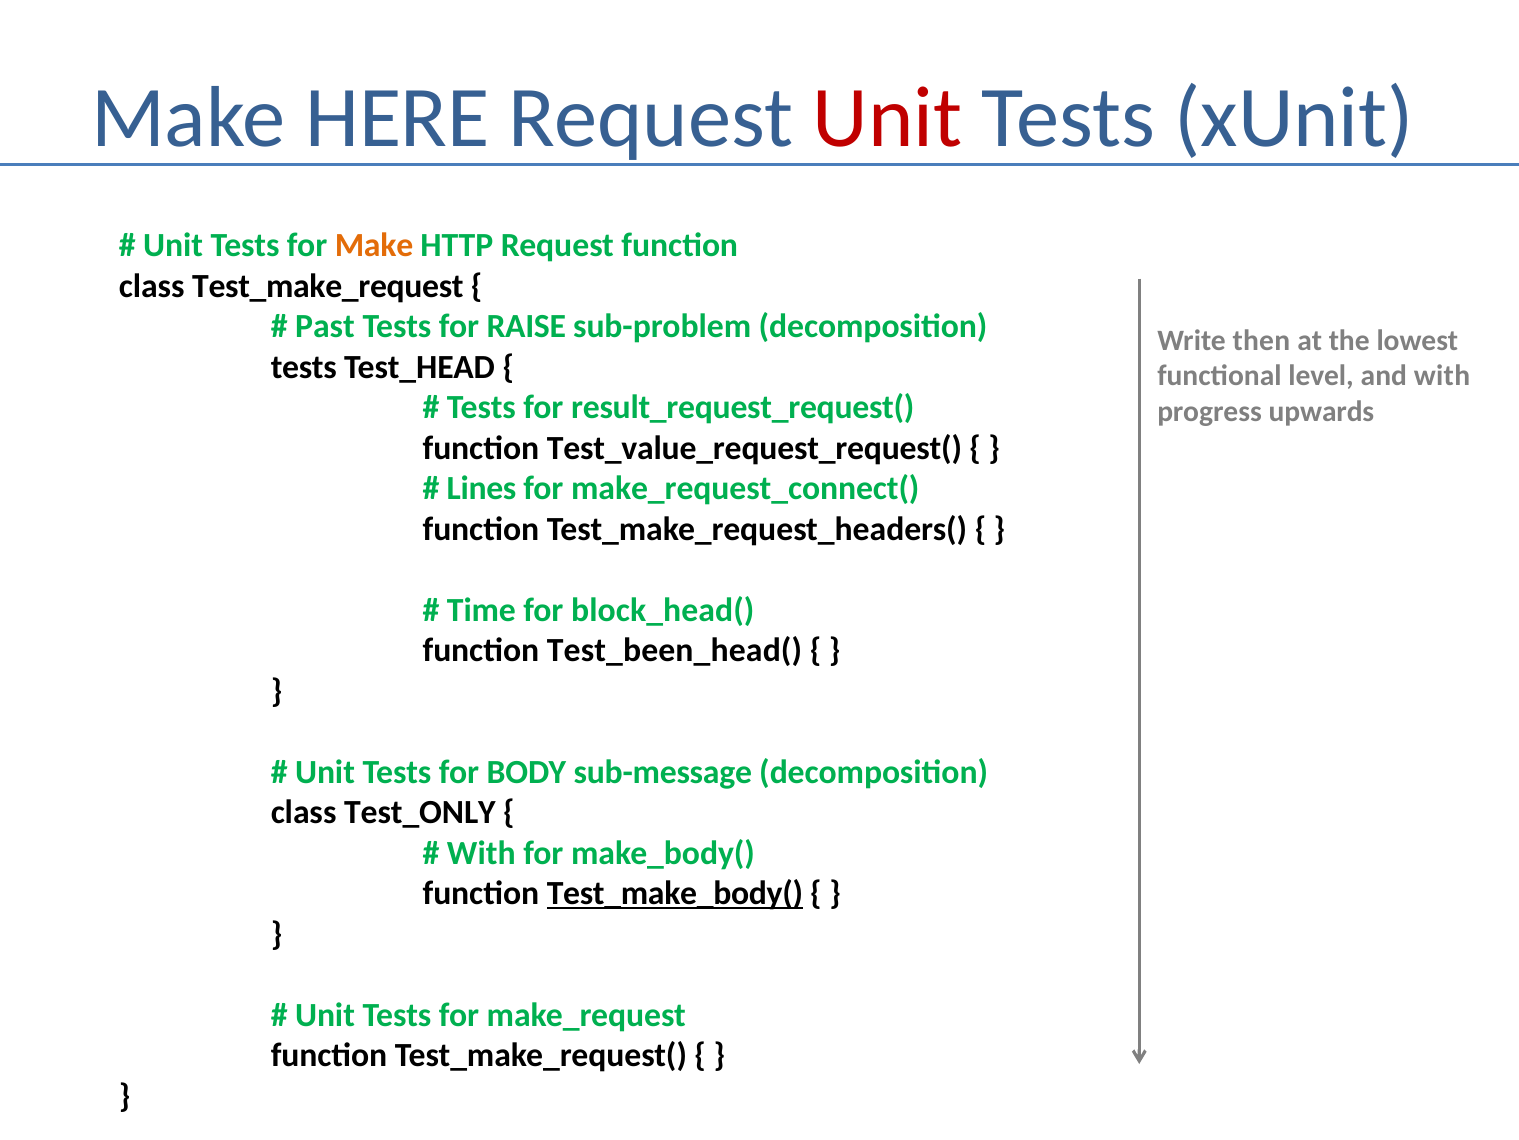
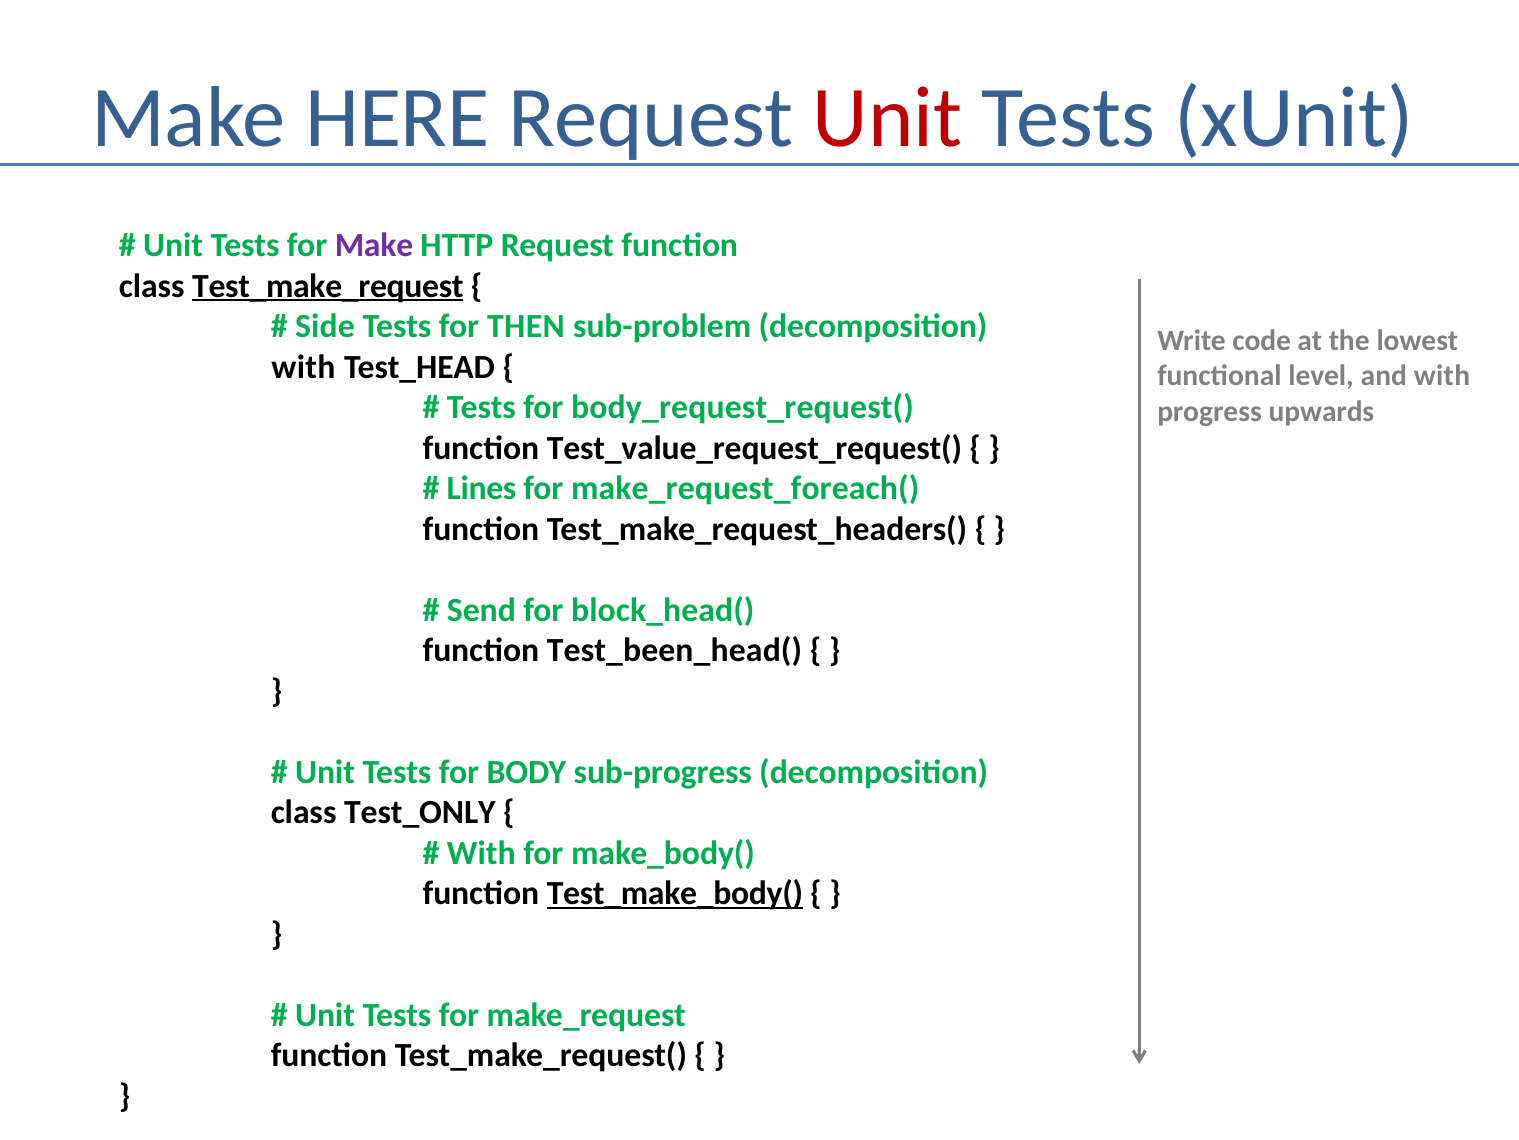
Make colour: orange -> purple (374, 245)
Test_make_request underline: none -> present (328, 286)
Past: Past -> Side (325, 326)
RAISE: RAISE -> THEN (526, 326)
then: then -> code (1262, 340)
tests: tests -> with (303, 367)
result_request_request(: result_request_request( -> body_request_request( (743, 407)
make_request_connect(: make_request_connect( -> make_request_foreach( (745, 488)
Time: Time -> Send (481, 610)
sub-message: sub-message -> sub-progress (663, 772)
